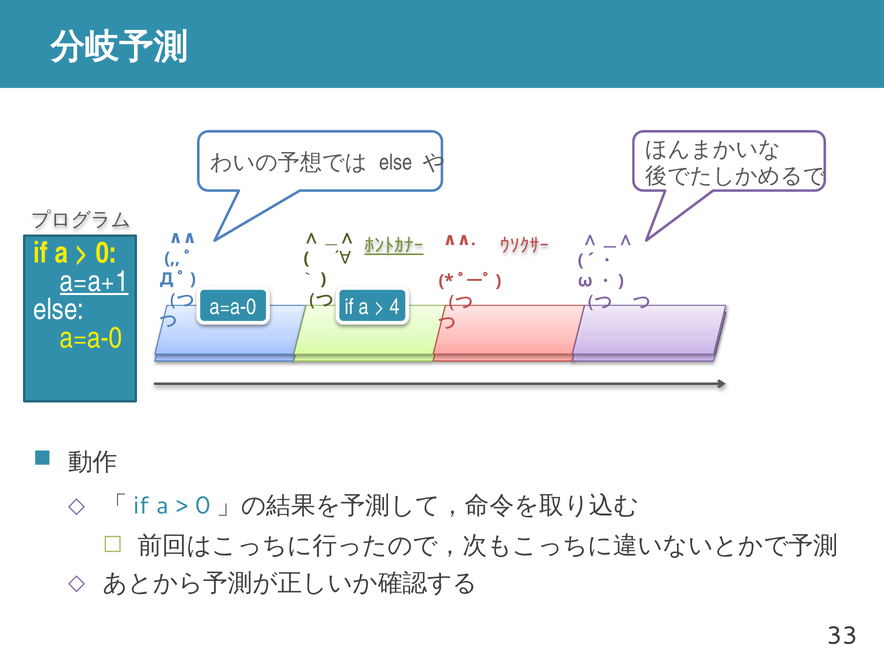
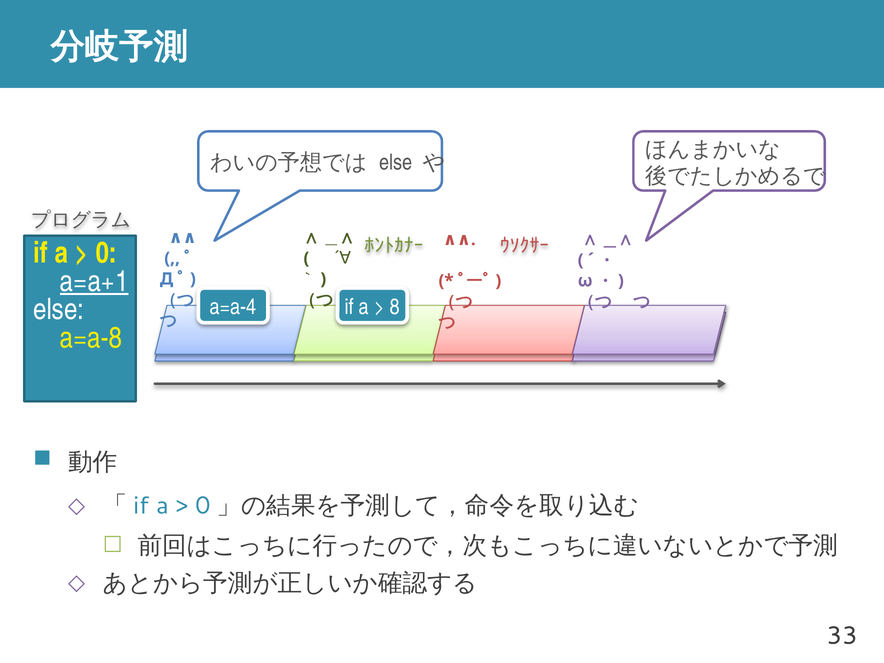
ﾎﾝﾄｶﾅｰ underline: present -> none (394, 246)
a=a-0: a=a-0 -> a=a-4 (233, 307)
4: 4 -> 8 (395, 307)
a=a-0: a=a-0 -> a=a-8 (91, 338)
